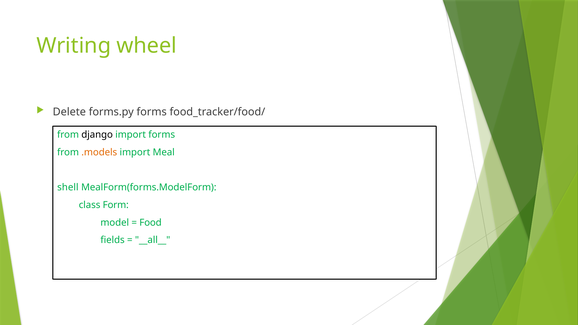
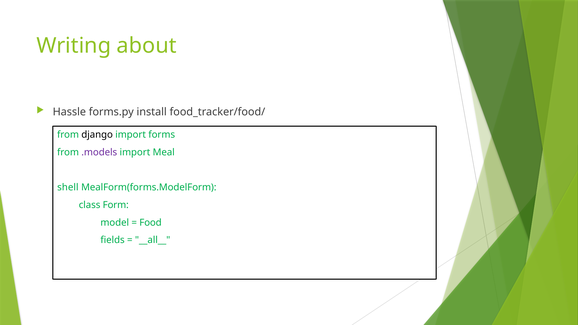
wheel: wheel -> about (147, 46)
Delete: Delete -> Hassle (69, 112)
forms.py forms: forms -> install (152, 112)
.models colour: orange -> purple (99, 152)
